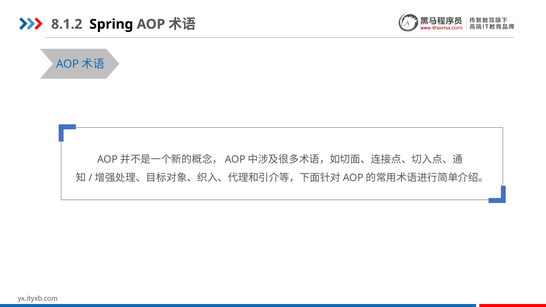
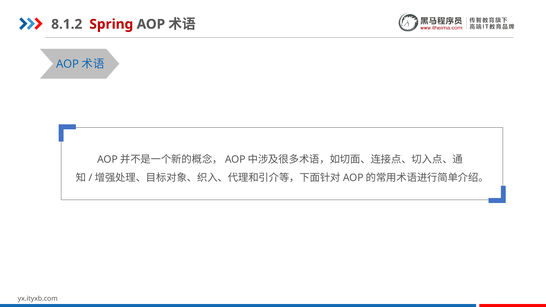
Spring colour: black -> red (111, 24)
